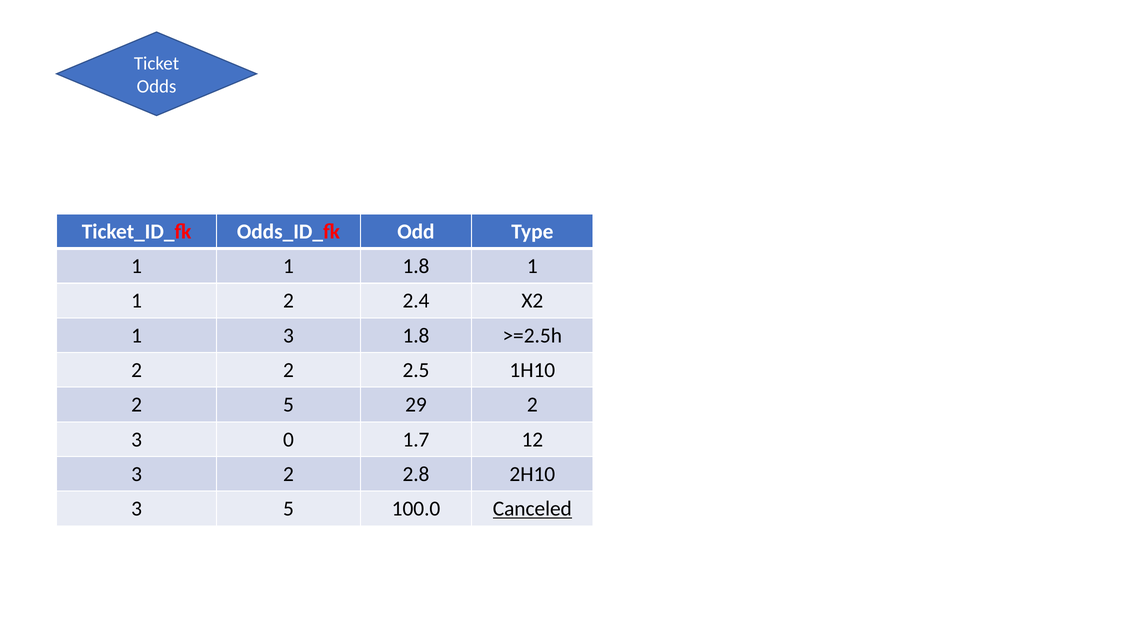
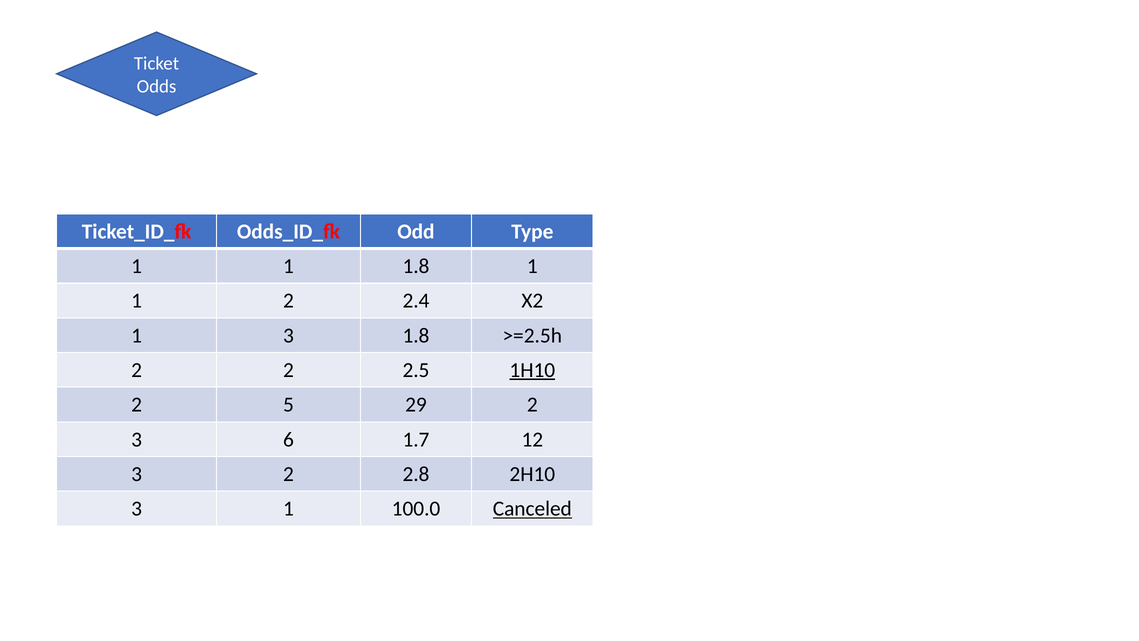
1H10 underline: none -> present (532, 370)
0: 0 -> 6 (288, 439)
3 5: 5 -> 1 (288, 509)
